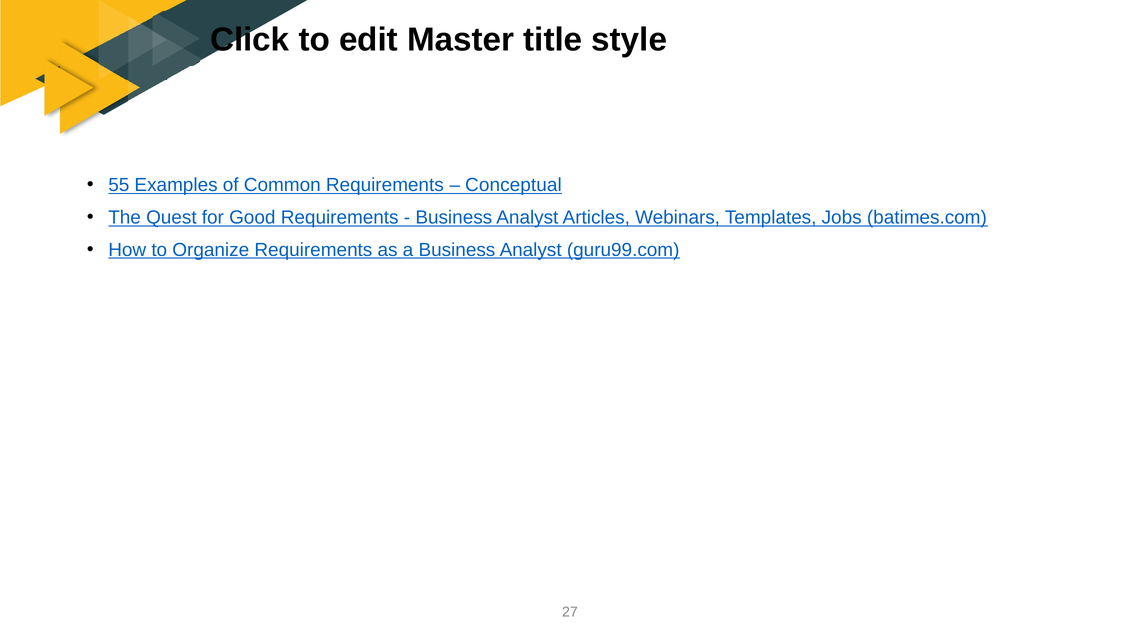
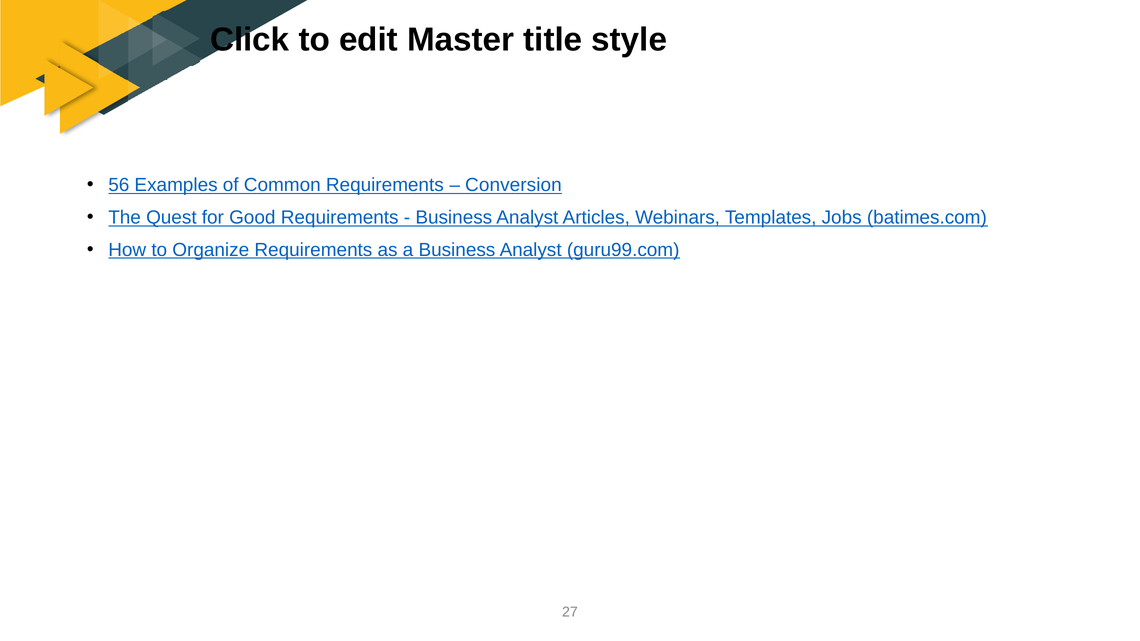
55: 55 -> 56 (119, 185)
Conceptual: Conceptual -> Conversion (513, 185)
